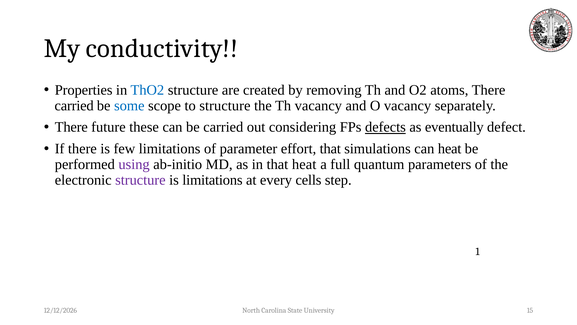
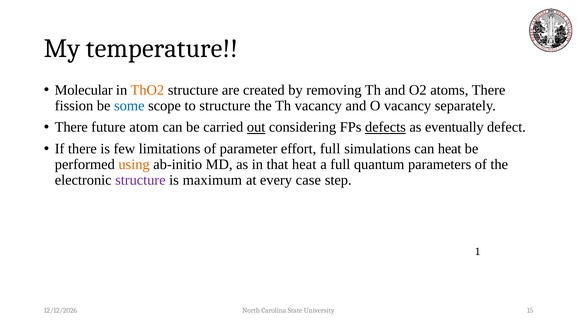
conductivity: conductivity -> temperature (162, 48)
Properties: Properties -> Molecular (84, 90)
ThO2 colour: blue -> orange (147, 90)
carried: carried -> fission (74, 105)
these: these -> atom (144, 127)
out underline: none -> present (256, 127)
effort that: that -> full (330, 149)
using colour: purple -> orange (134, 164)
is limitations: limitations -> maximum (212, 180)
cells: cells -> case (308, 180)
